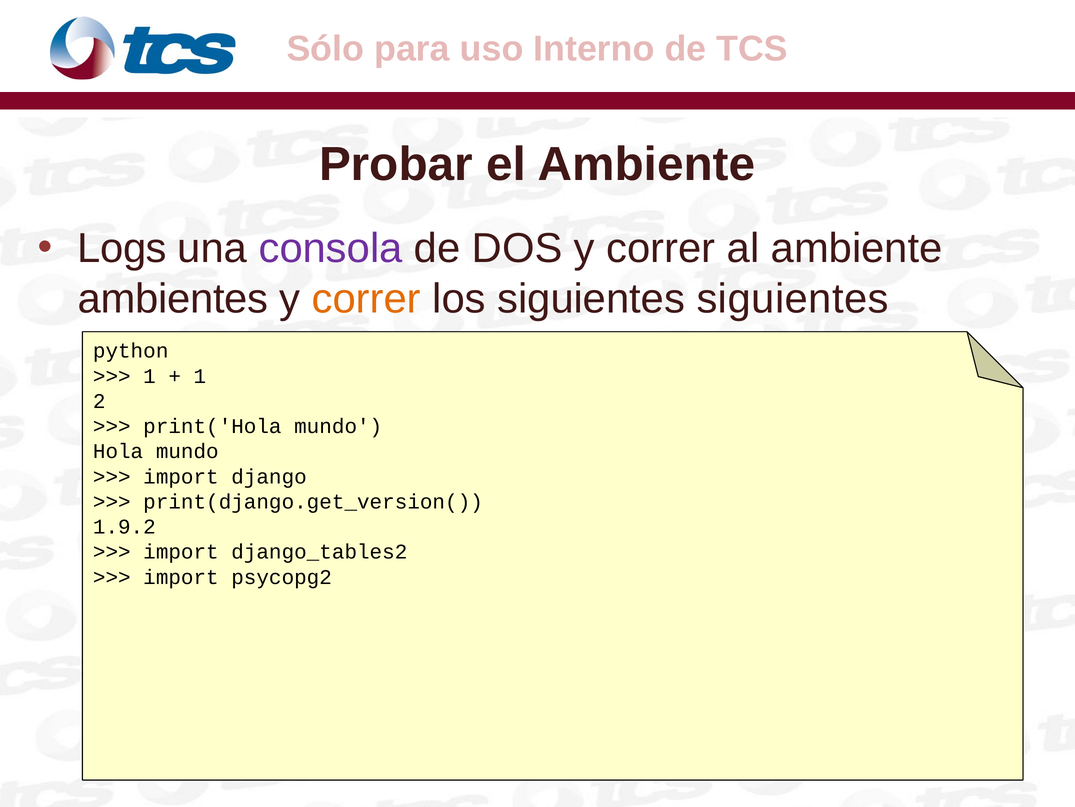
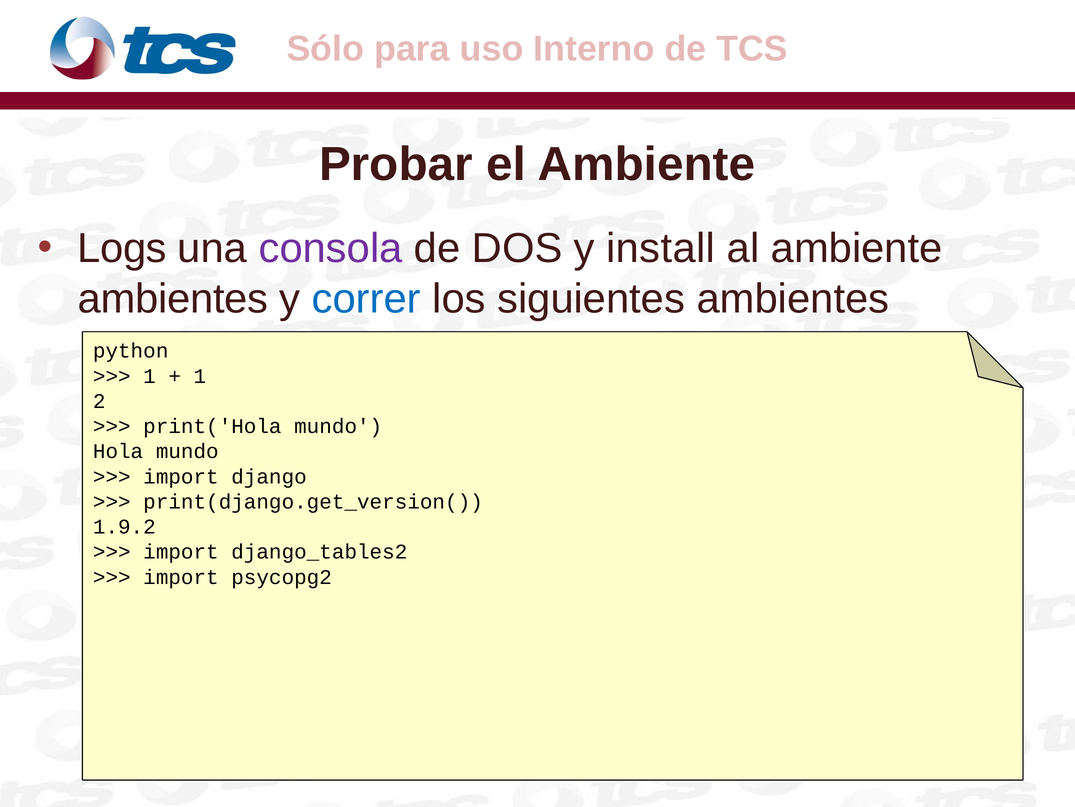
DOS y correr: correr -> install (661, 248)
correr colour: orange -> blue (366, 299)
siguientes siguientes: siguientes -> ambientes (793, 299)
